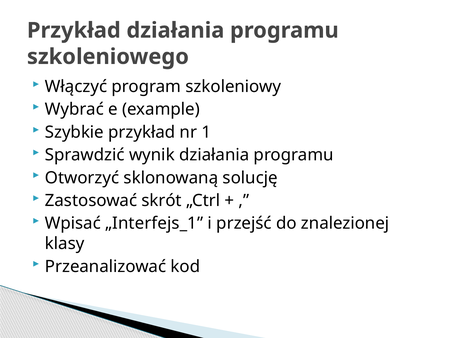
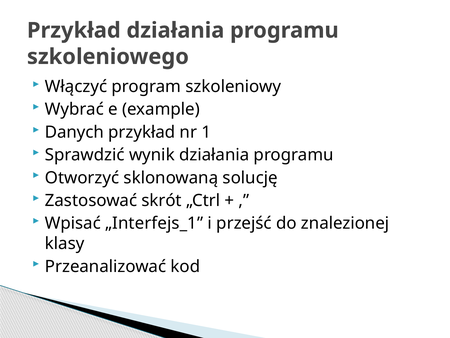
Szybkie: Szybkie -> Danych (74, 132)
